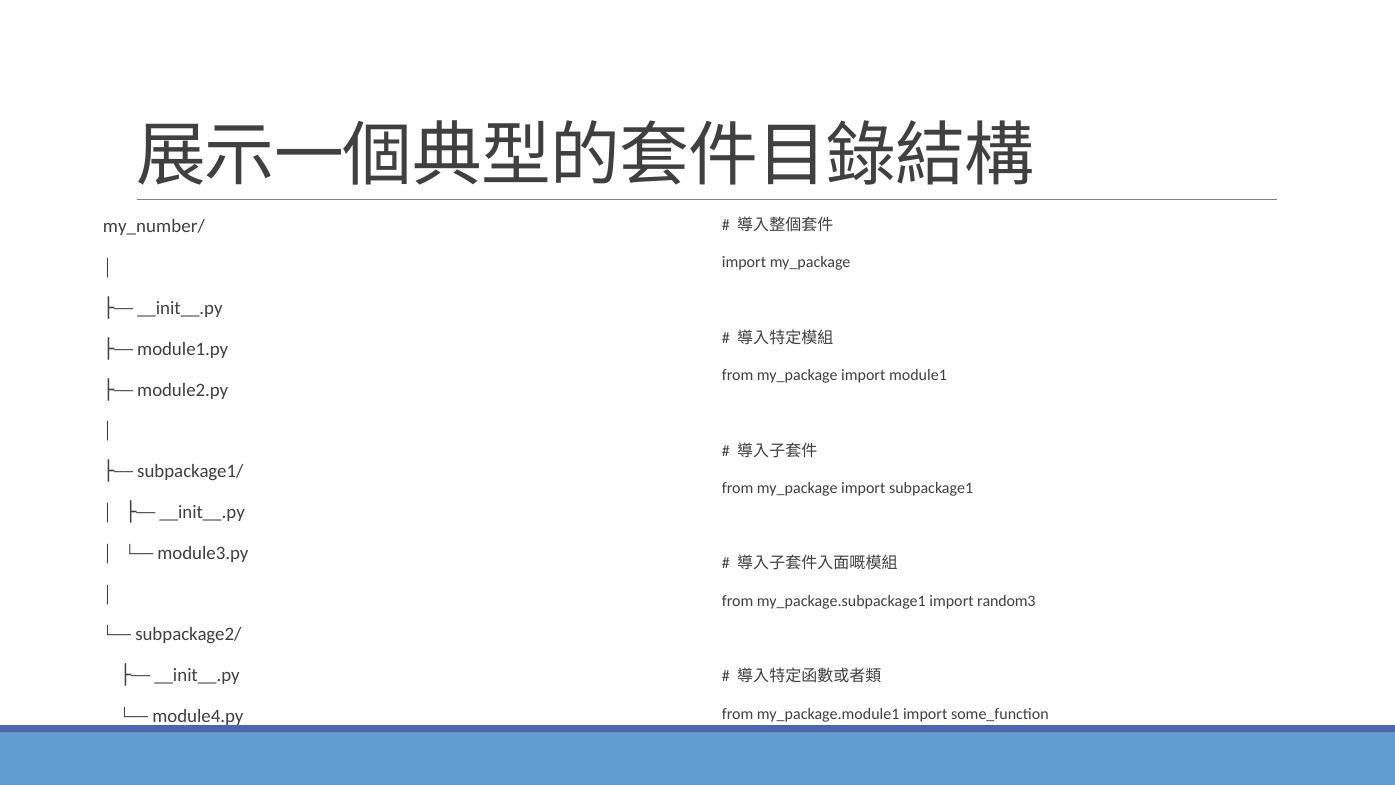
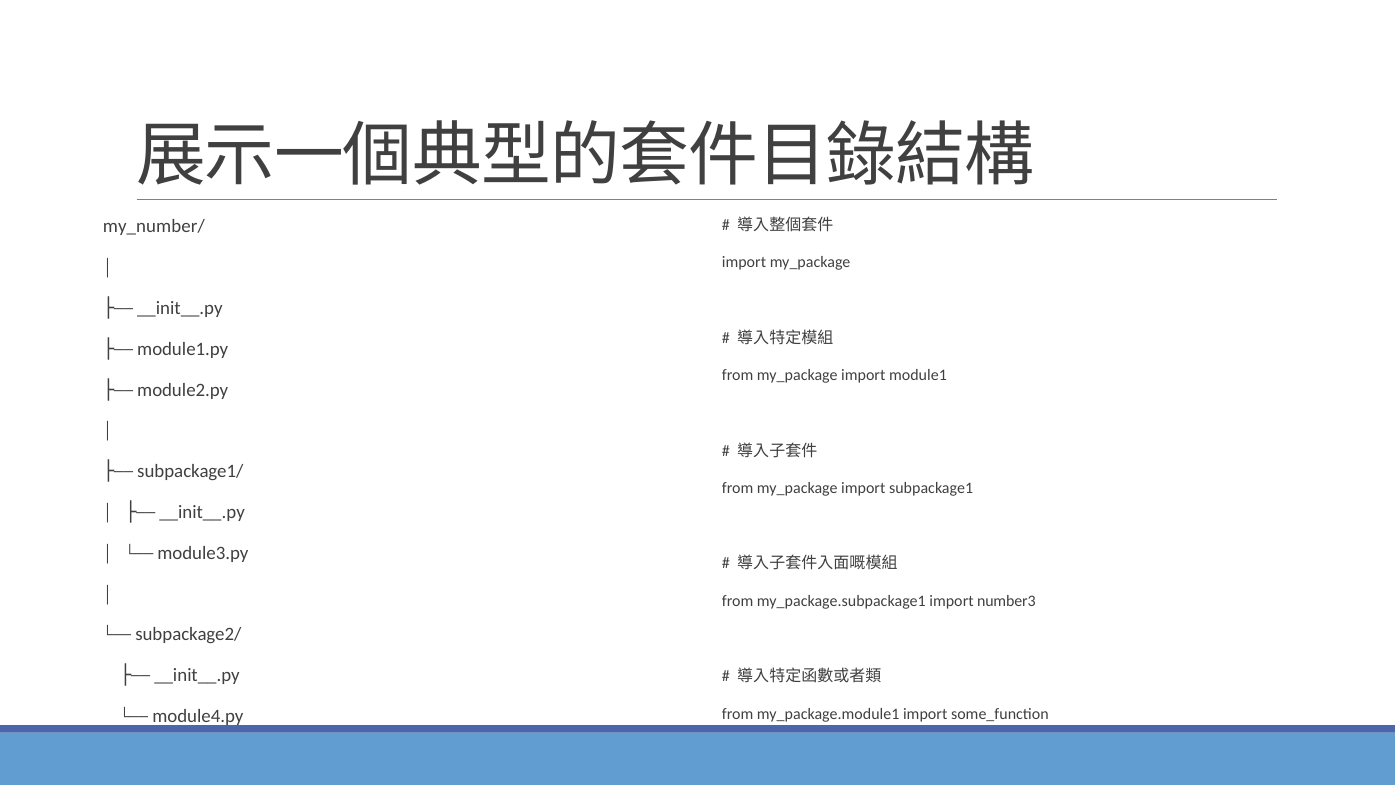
random3: random3 -> number3 (1006, 601)
